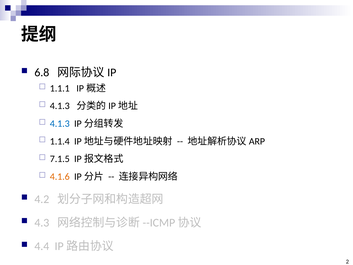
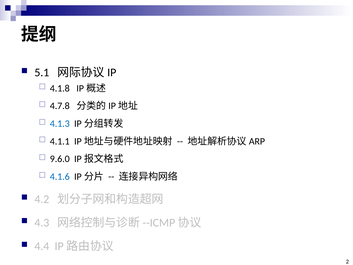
6.8: 6.8 -> 5.1 (42, 72)
1.1.1: 1.1.1 -> 4.1.8 (60, 88)
4.1.3: 4.1.3 -> 4.7.8 (60, 106)
1.1.4: 1.1.4 -> 4.1.1 (60, 141)
7.1.5: 7.1.5 -> 9.6.0 (60, 159)
4.1.6 colour: orange -> blue (60, 177)
